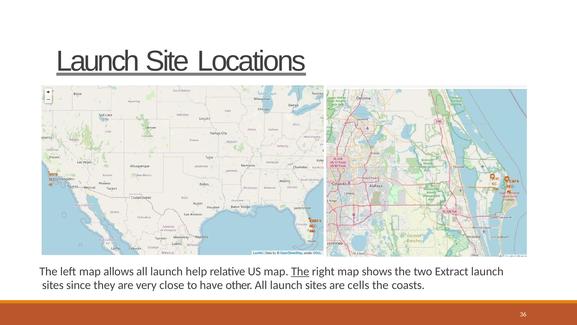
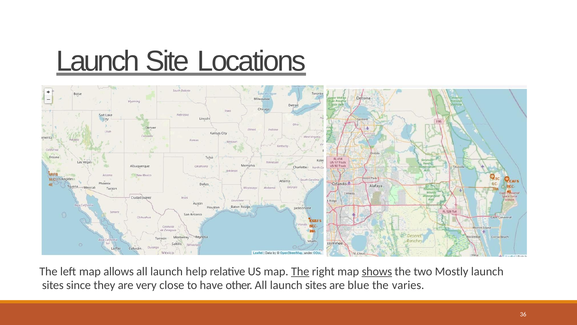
shows underline: none -> present (377, 271)
Extract: Extract -> Mostly (452, 271)
cells: cells -> blue (358, 285)
coasts: coasts -> varies (408, 285)
